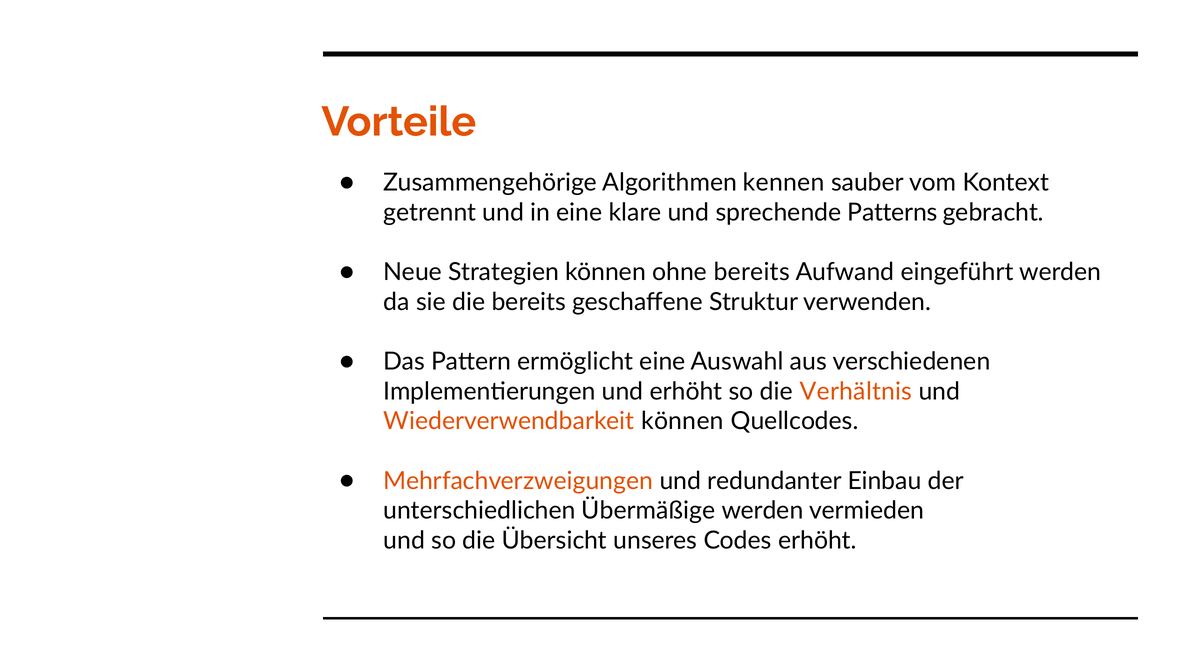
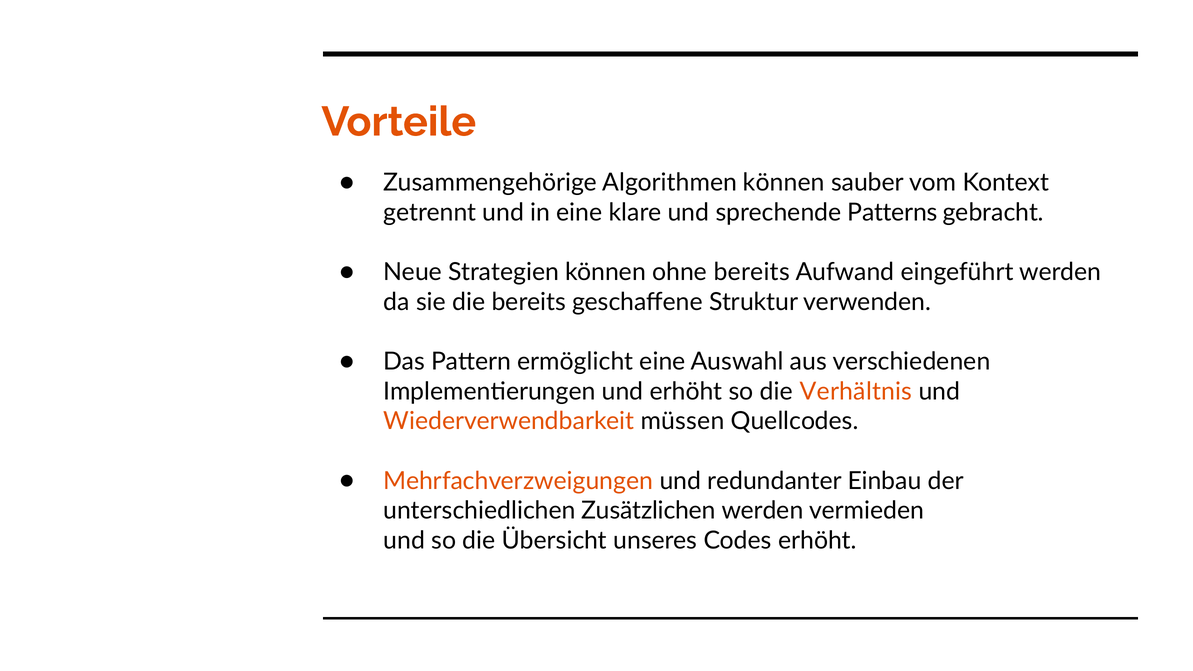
Algorithmen kennen: kennen -> können (784, 183)
Wiederverwendbarkeit können: können -> müssen (683, 421)
Übermäßige: Übermäßige -> Zusätzlichen (648, 511)
